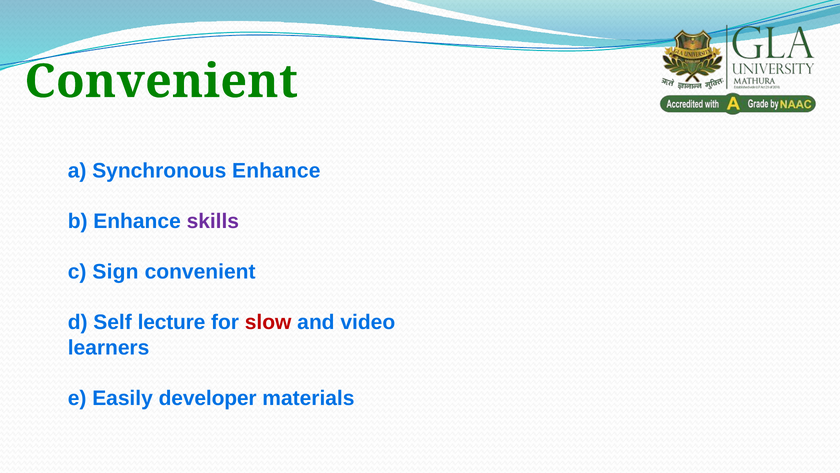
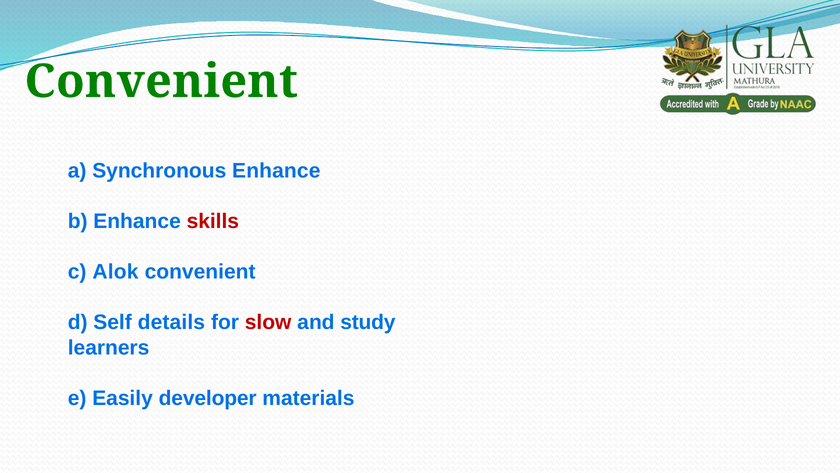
skills colour: purple -> red (213, 221)
Sign: Sign -> Alok (115, 272)
lecture: lecture -> details (171, 322)
video: video -> study (368, 322)
